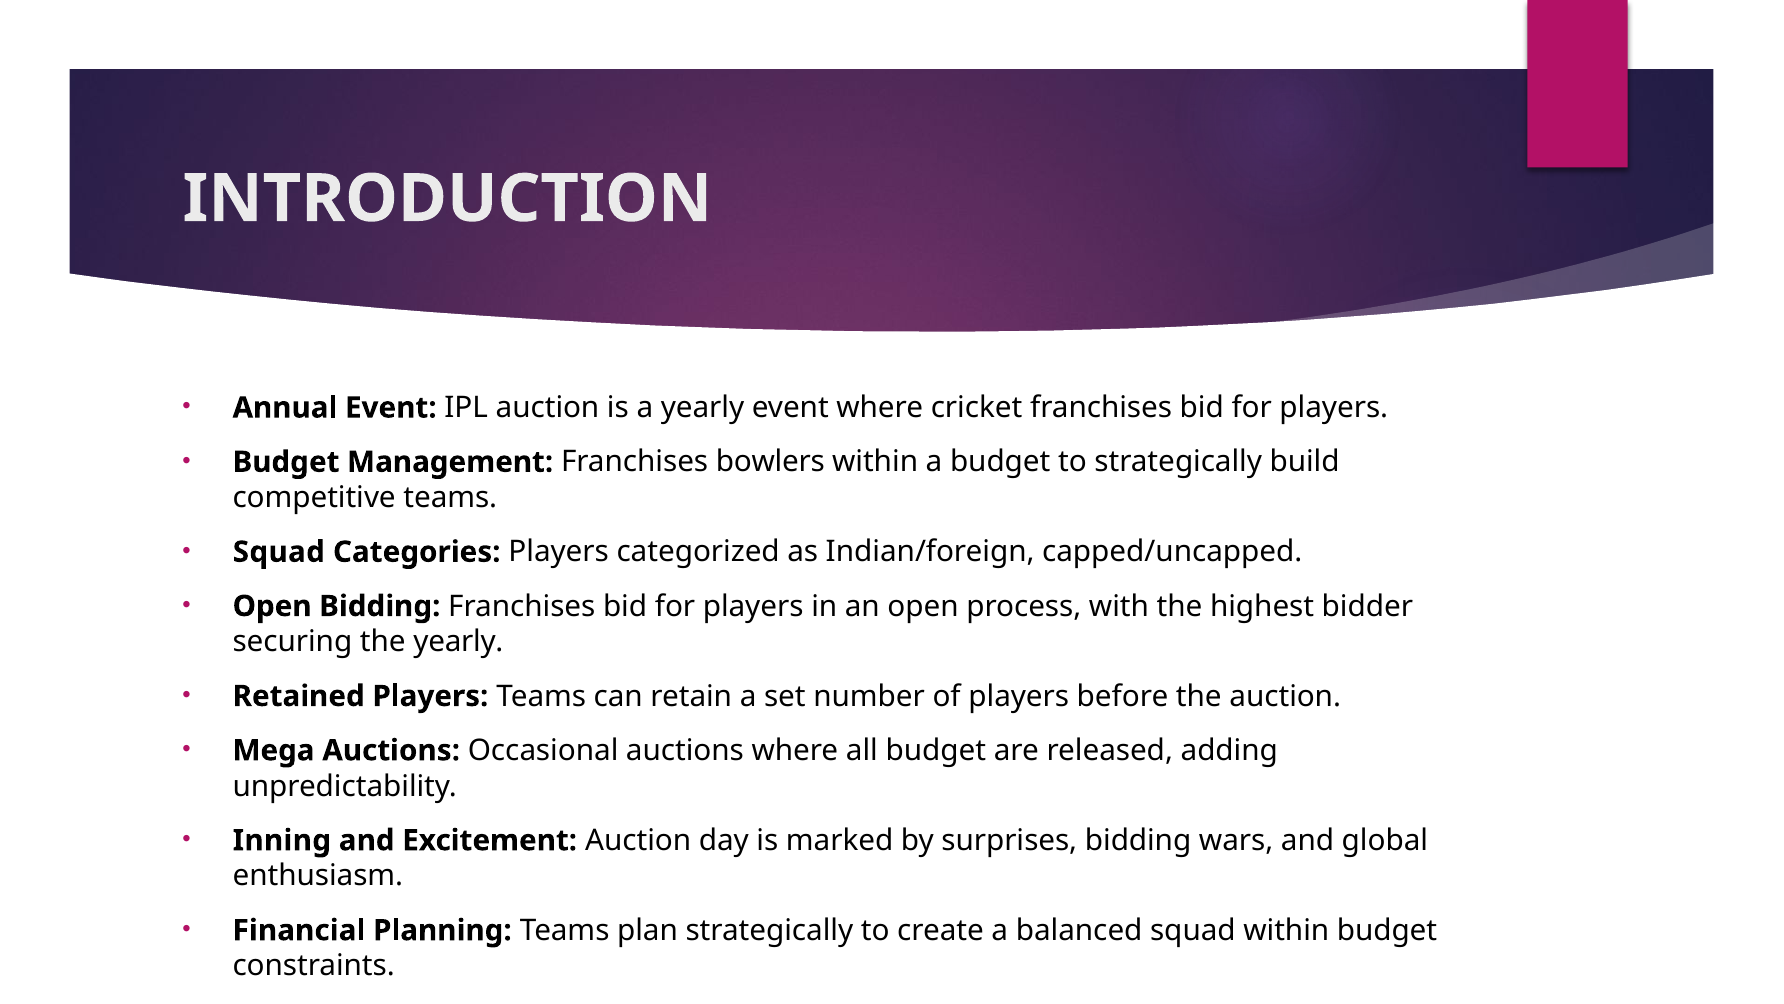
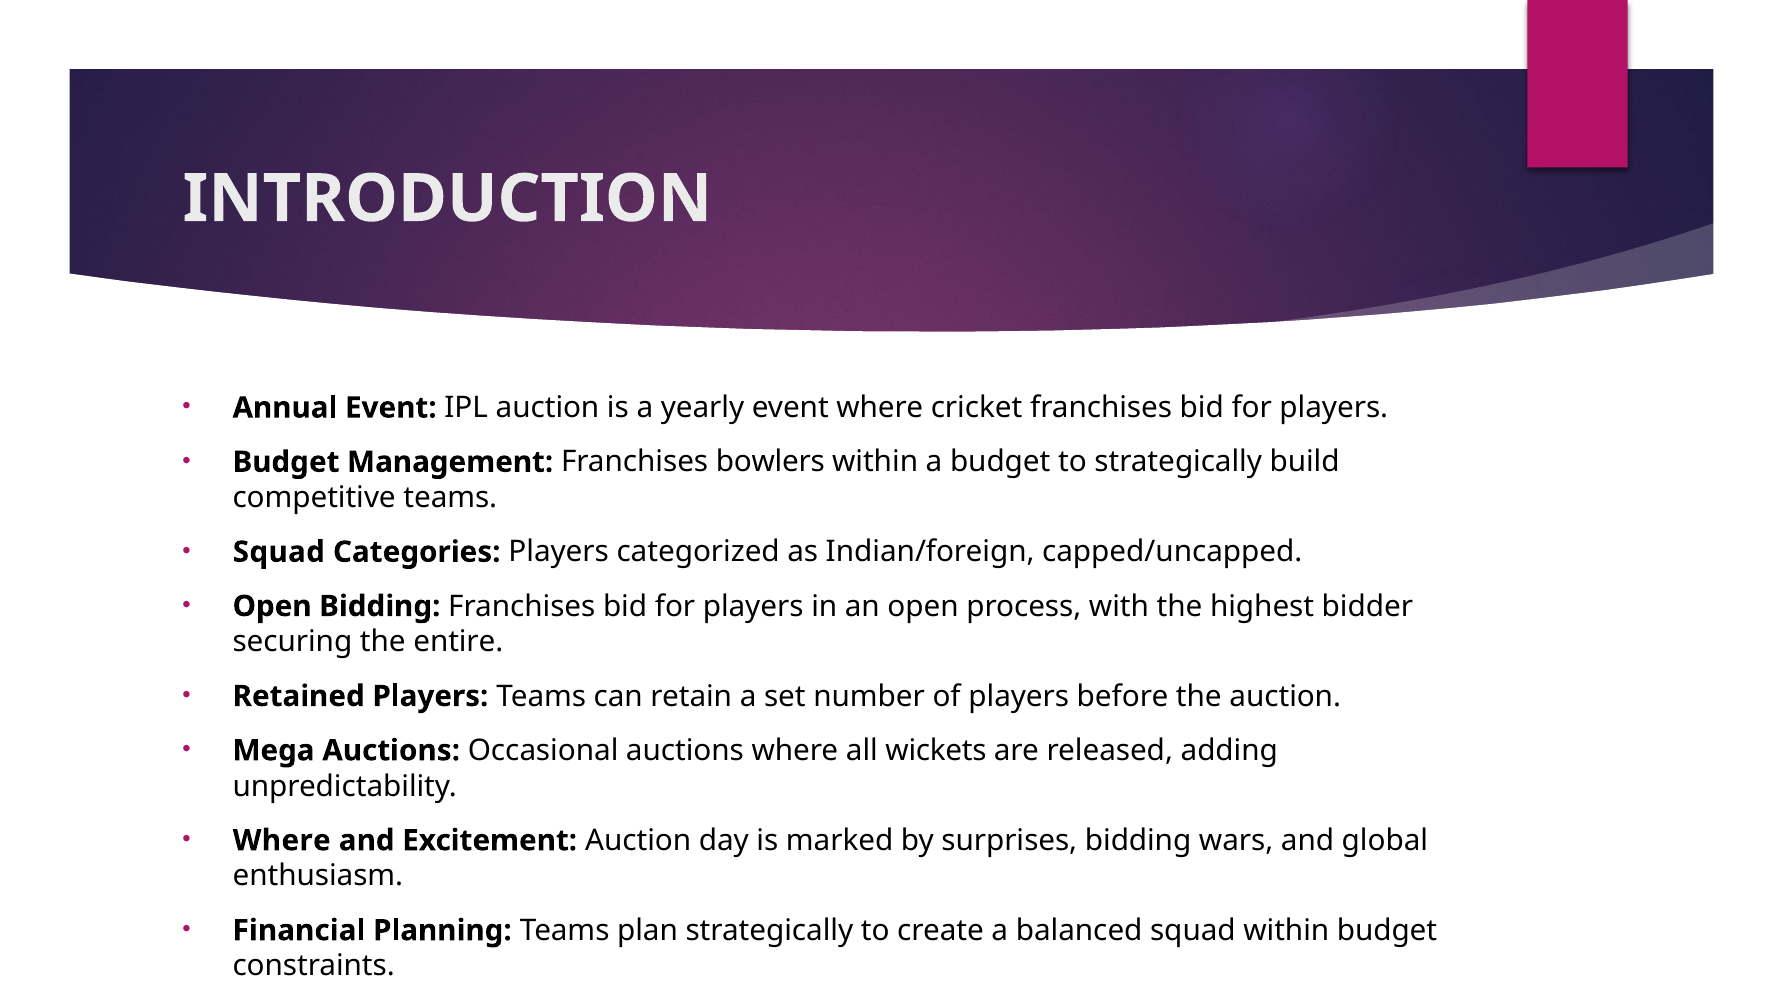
the yearly: yearly -> entire (458, 642)
all budget: budget -> wickets (936, 750)
Inning: Inning -> Where (282, 840)
